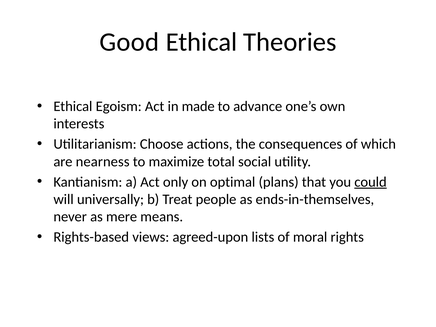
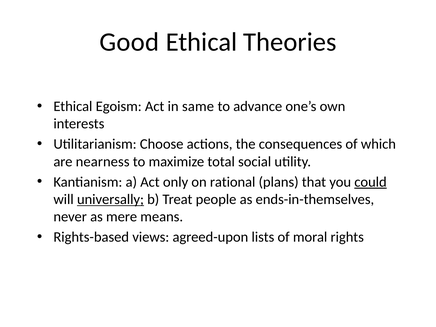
made: made -> same (198, 106)
optimal: optimal -> rational (233, 182)
universally underline: none -> present (110, 199)
